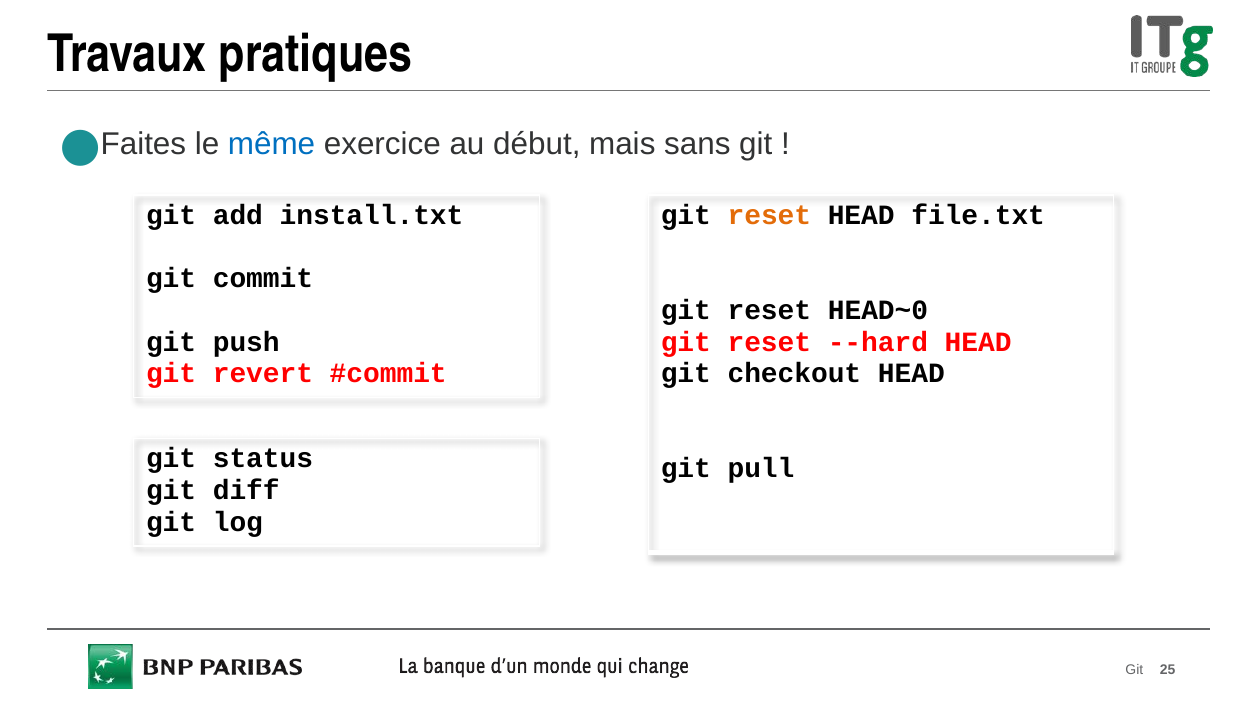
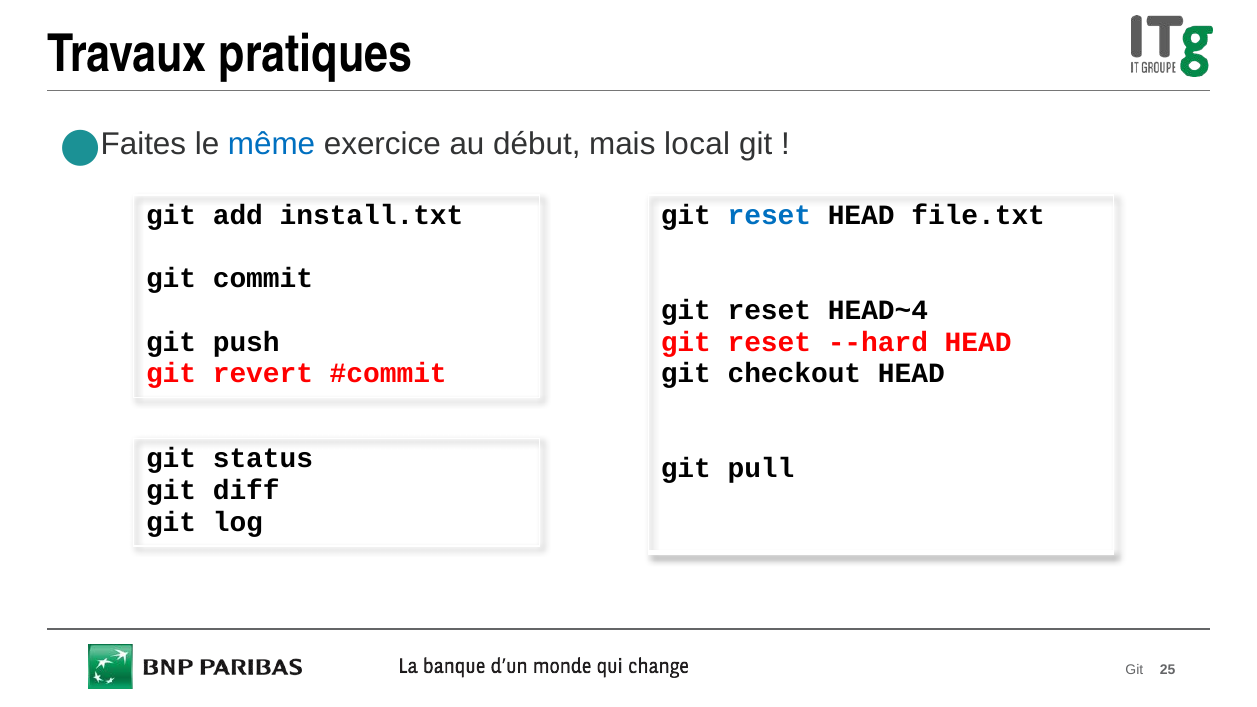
sans: sans -> local (697, 145)
reset colour: orange -> blue (769, 215)
HEAD~0: HEAD~0 -> HEAD~4 (878, 310)
